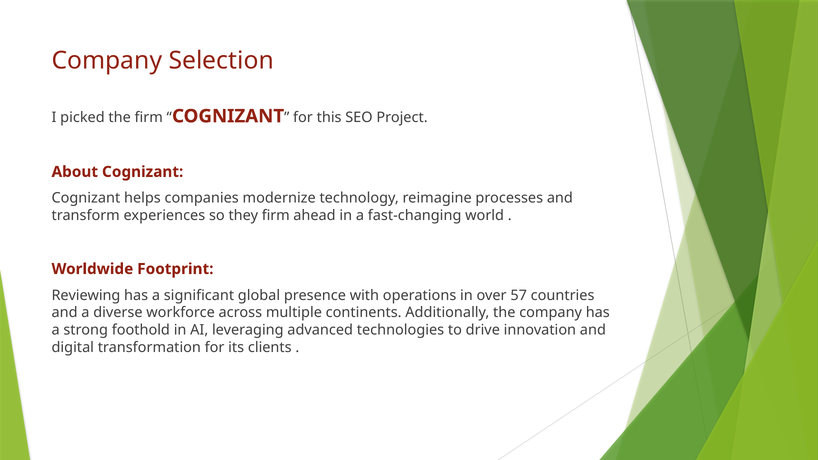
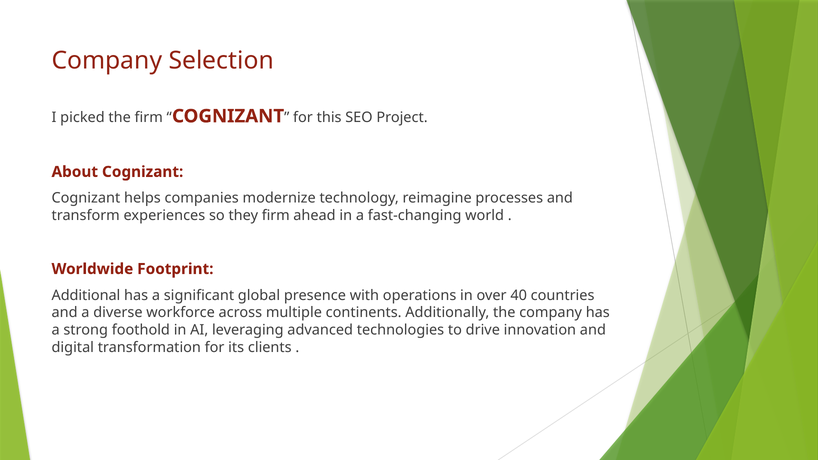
Reviewing: Reviewing -> Additional (86, 295)
57: 57 -> 40 (519, 295)
